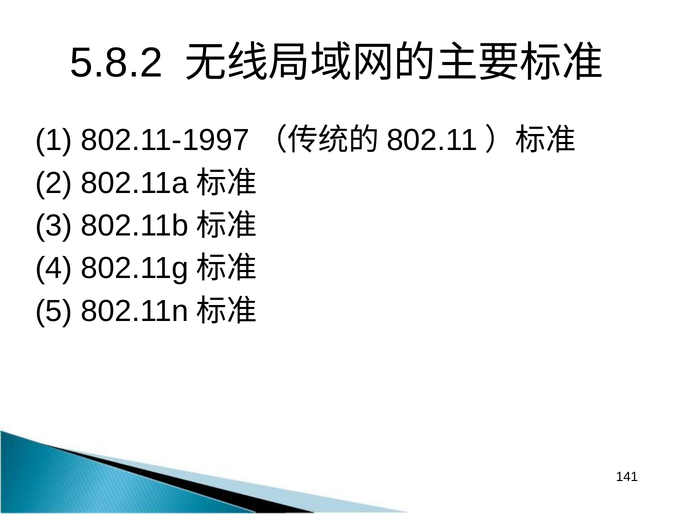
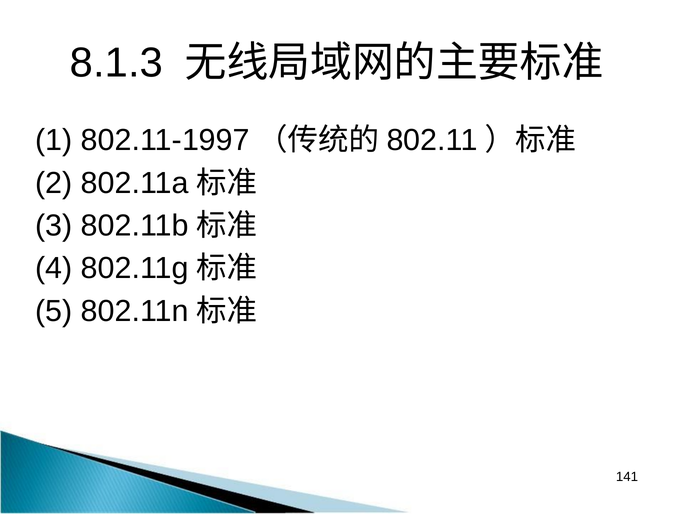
5.8.2: 5.8.2 -> 8.1.3 (116, 63)
